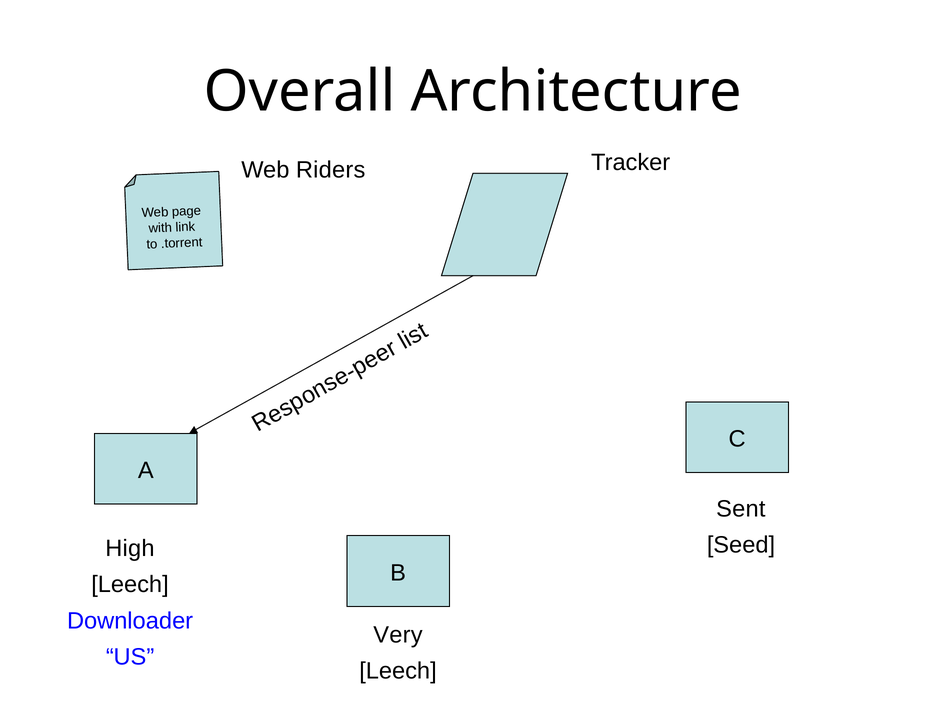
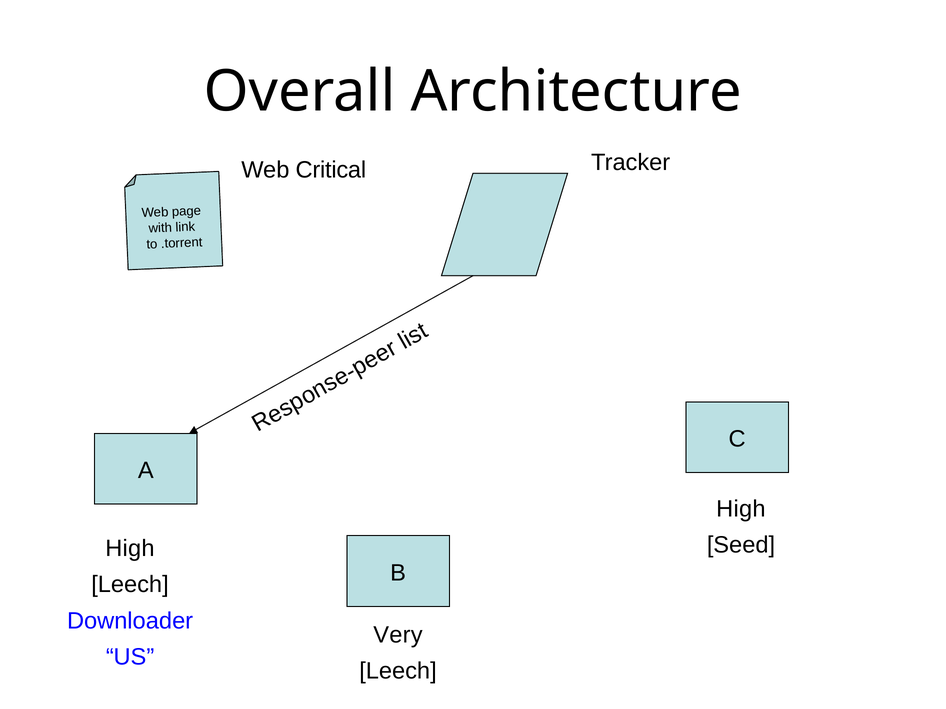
Riders: Riders -> Critical (331, 170)
Sent: Sent -> High (741, 509)
